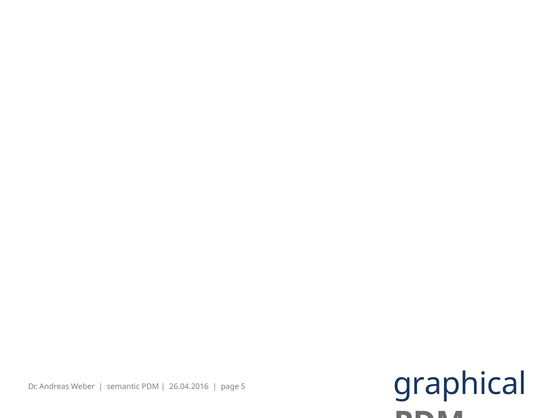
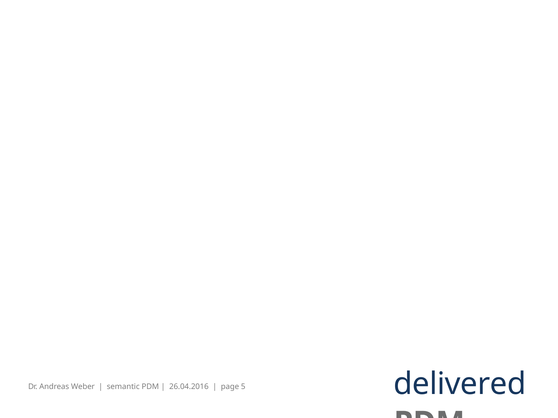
graphical: graphical -> delivered (460, 385)
